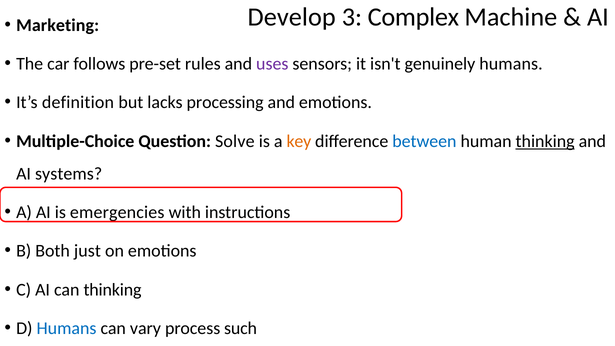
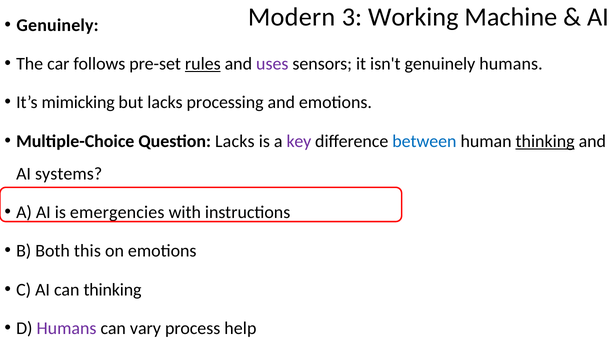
Develop: Develop -> Modern (292, 17)
Complex: Complex -> Working (413, 17)
Marketing: Marketing -> Genuinely (58, 25)
rules underline: none -> present (203, 64)
definition: definition -> mimicking (78, 103)
Question Solve: Solve -> Lacks (235, 141)
key colour: orange -> purple (299, 141)
just: just -> this (87, 251)
Humans colour: blue -> purple (67, 328)
such: such -> help (240, 328)
